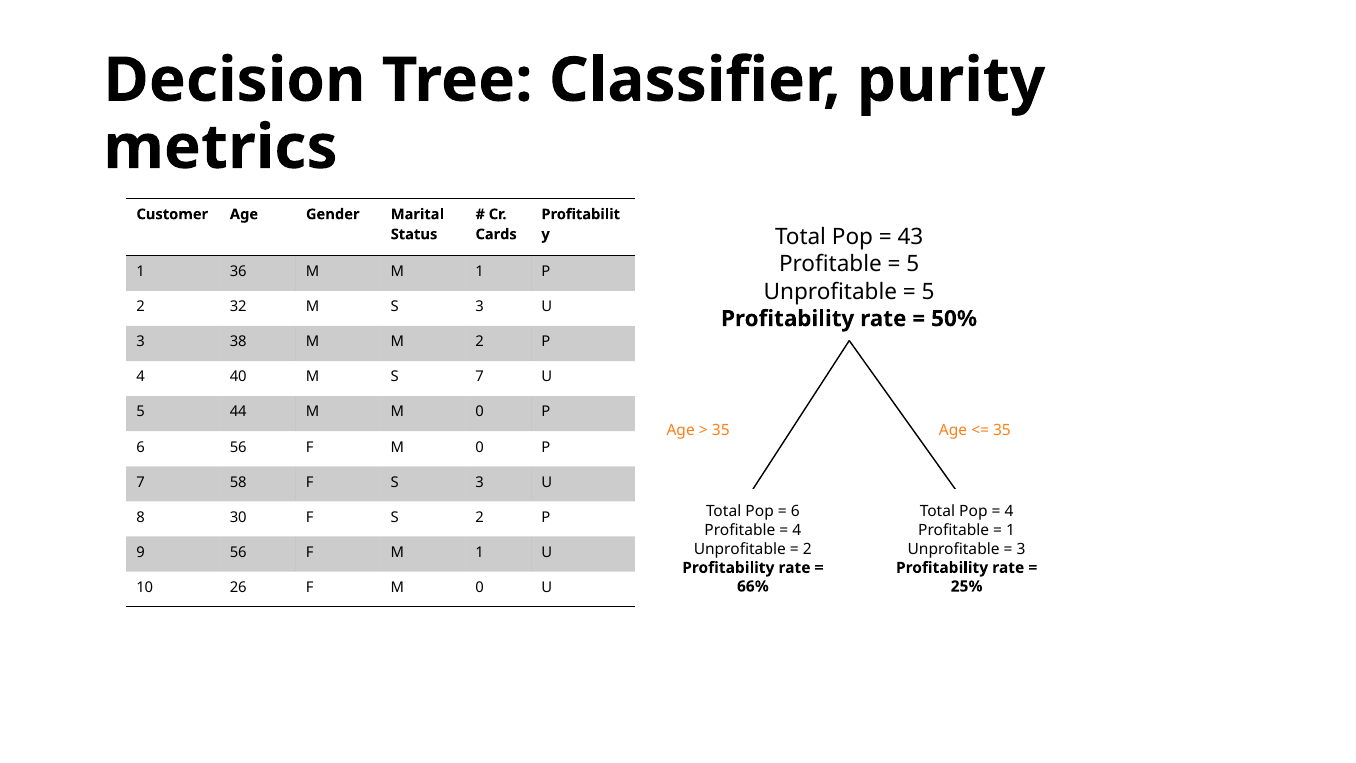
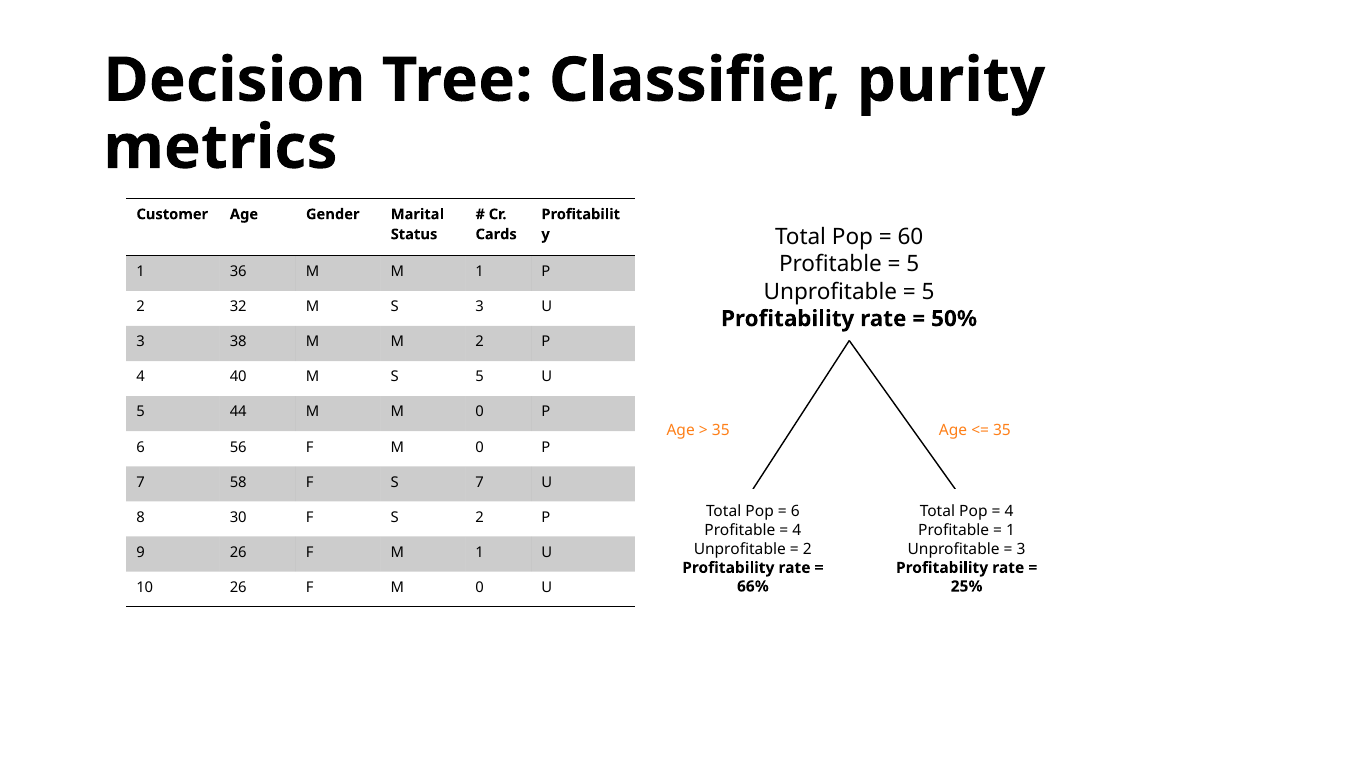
43: 43 -> 60 (911, 237)
S 7: 7 -> 5 (480, 377)
F S 3: 3 -> 7 (480, 482)
9 56: 56 -> 26 (238, 552)
